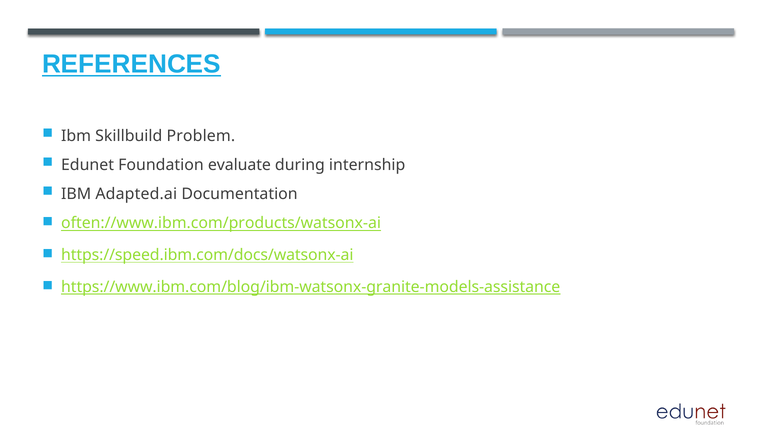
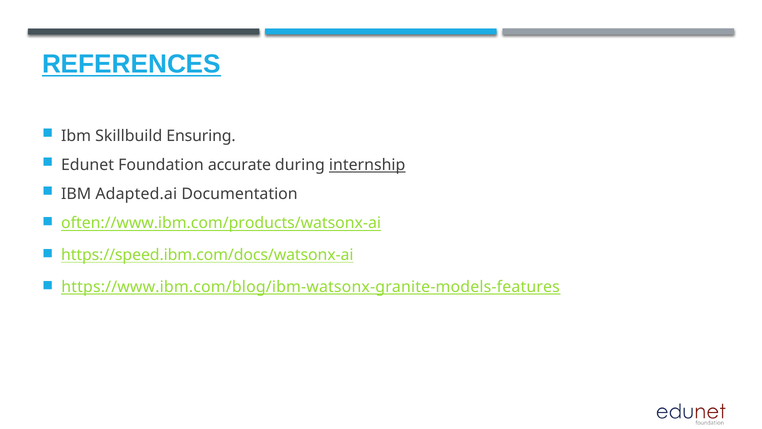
Problem: Problem -> Ensuring (201, 136)
evaluate: evaluate -> accurate (239, 165)
internship underline: none -> present (367, 165)
https://www.ibm.com/blog/ibm-watsonx-granite-models-assistance: https://www.ibm.com/blog/ibm-watsonx-granite-models-assistance -> https://www.ibm.com/blog/ibm-watsonx-granite-models-features (311, 287)
